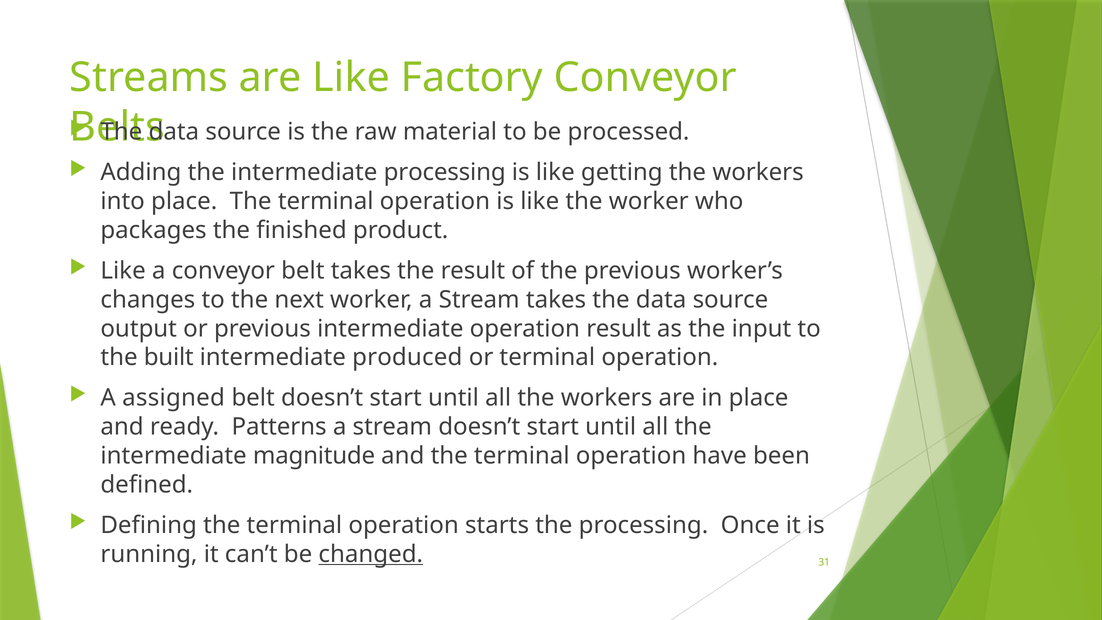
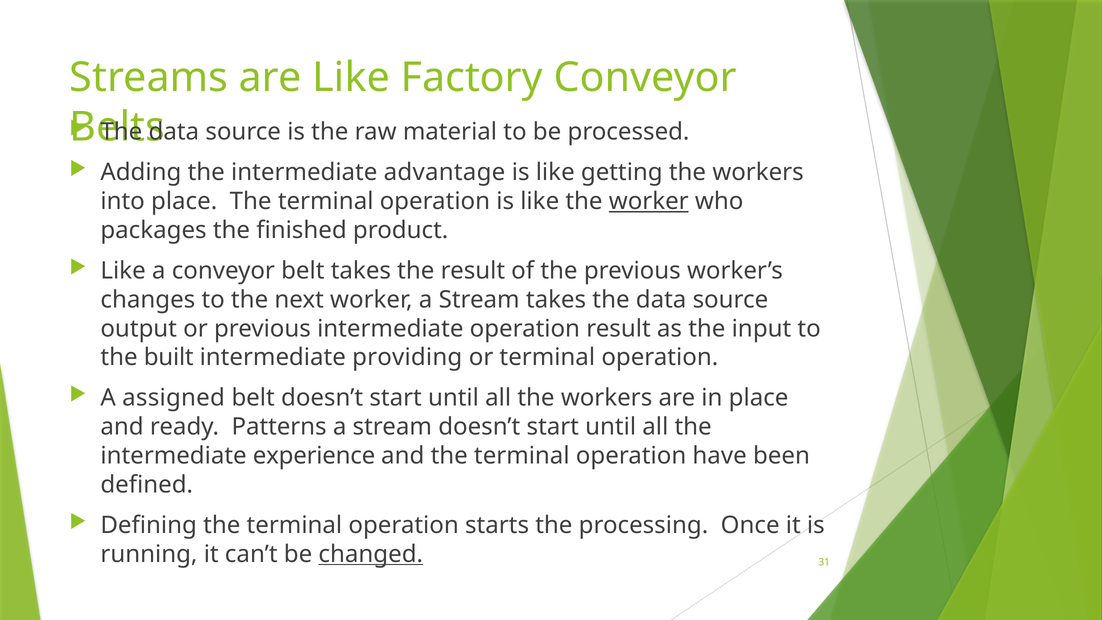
intermediate processing: processing -> advantage (444, 172)
worker underline: none -> present (649, 201)
produced: produced -> providing (407, 357)
magnitude: magnitude -> experience (314, 456)
